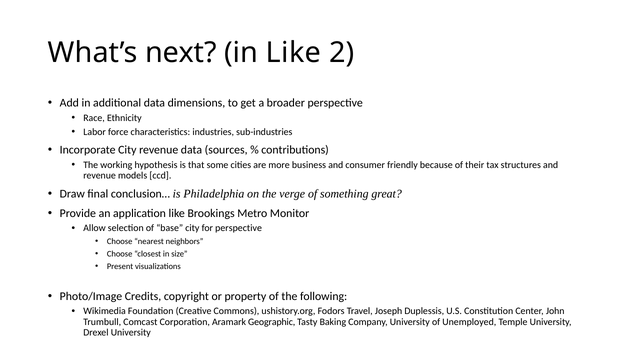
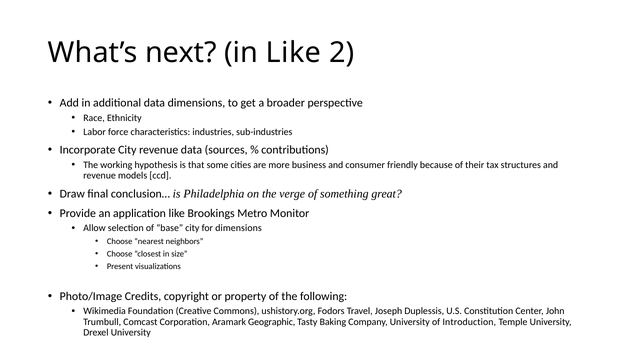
for perspective: perspective -> dimensions (239, 228)
Unemployed: Unemployed -> Introduction (469, 322)
